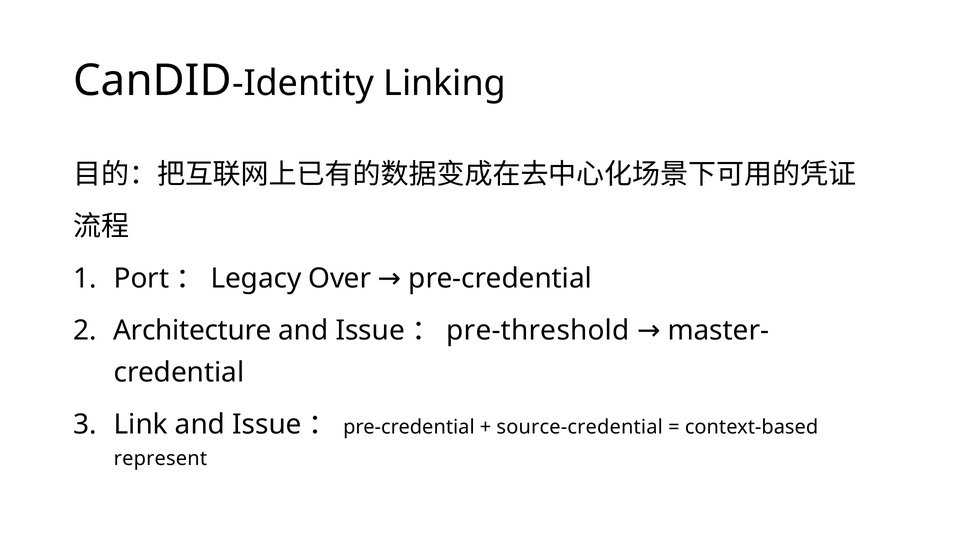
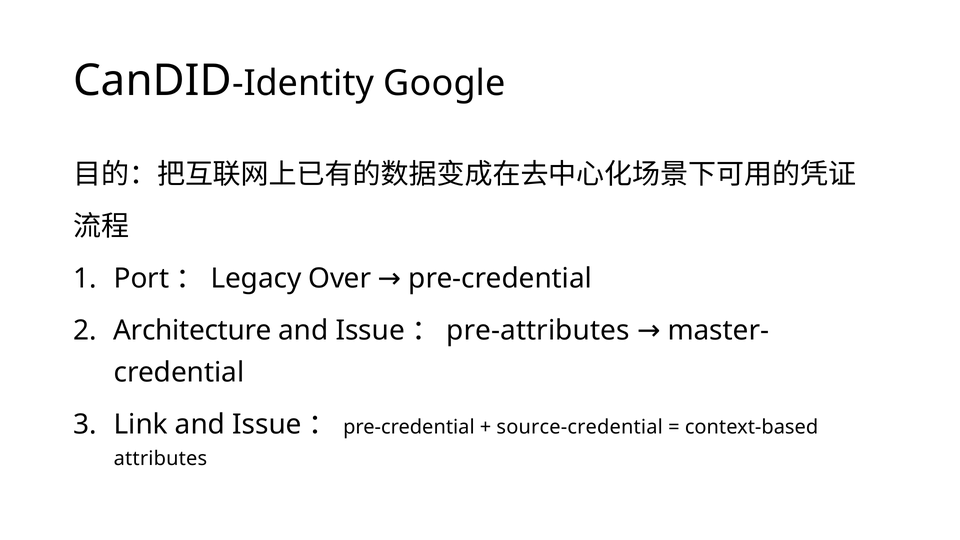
Linking: Linking -> Google (444, 83)
pre-threshold: pre-threshold -> pre-attributes (538, 331)
represent: represent -> attributes (160, 459)
